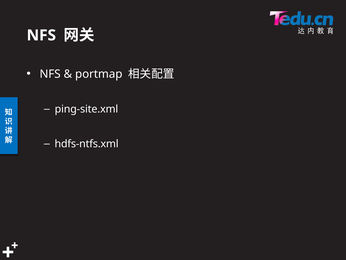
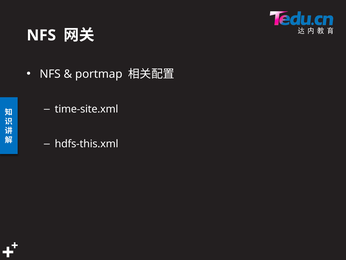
ping-site.xml: ping-site.xml -> time-site.xml (86, 109)
hdfs-ntfs.xml: hdfs-ntfs.xml -> hdfs-this.xml (87, 144)
